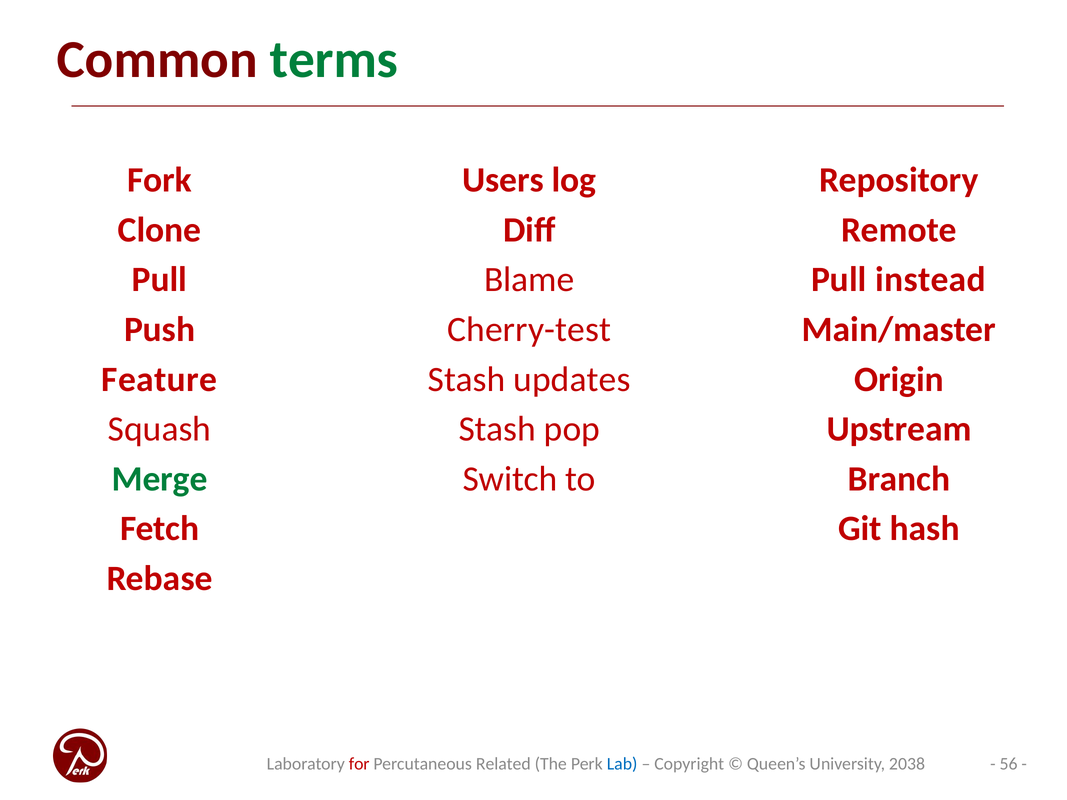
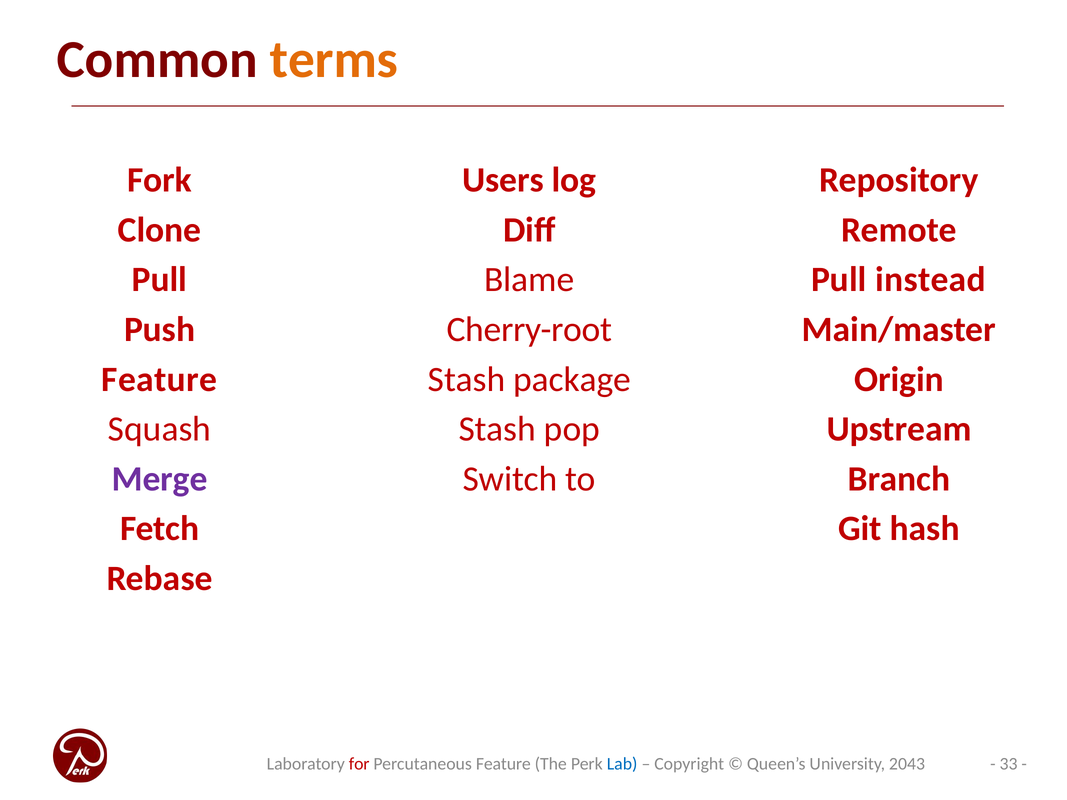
terms colour: green -> orange (334, 60)
Cherry-test: Cherry-test -> Cherry-root (529, 330)
updates: updates -> package (572, 379)
Merge colour: green -> purple (160, 479)
56: 56 -> 33 (1009, 764)
Percutaneous Related: Related -> Feature (503, 764)
2038: 2038 -> 2043 (907, 764)
